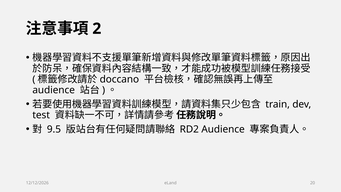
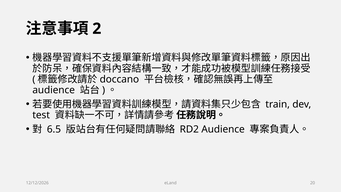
9.5: 9.5 -> 6.5 (54, 129)
